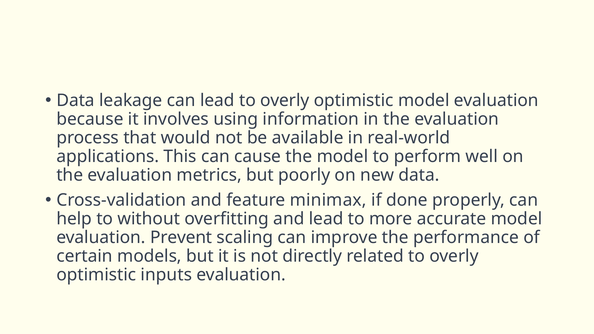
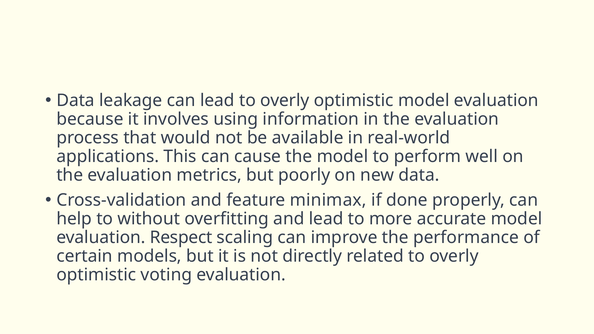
Prevent: Prevent -> Respect (181, 238)
inputs: inputs -> voting (166, 275)
